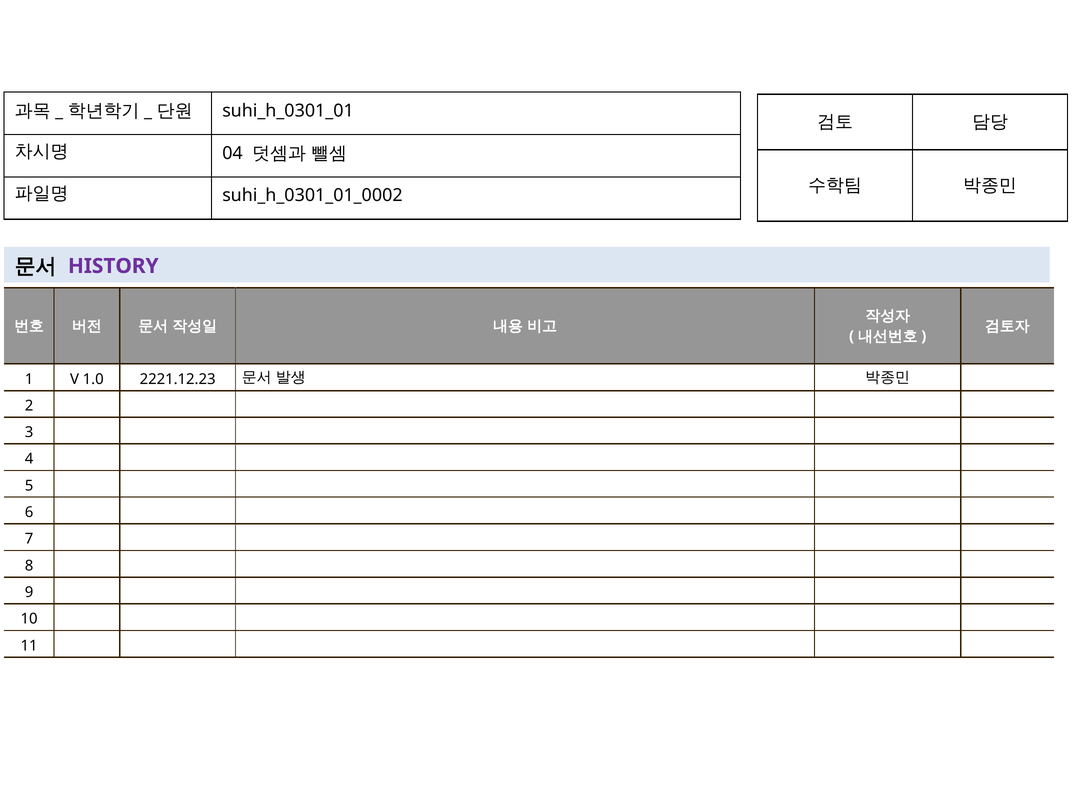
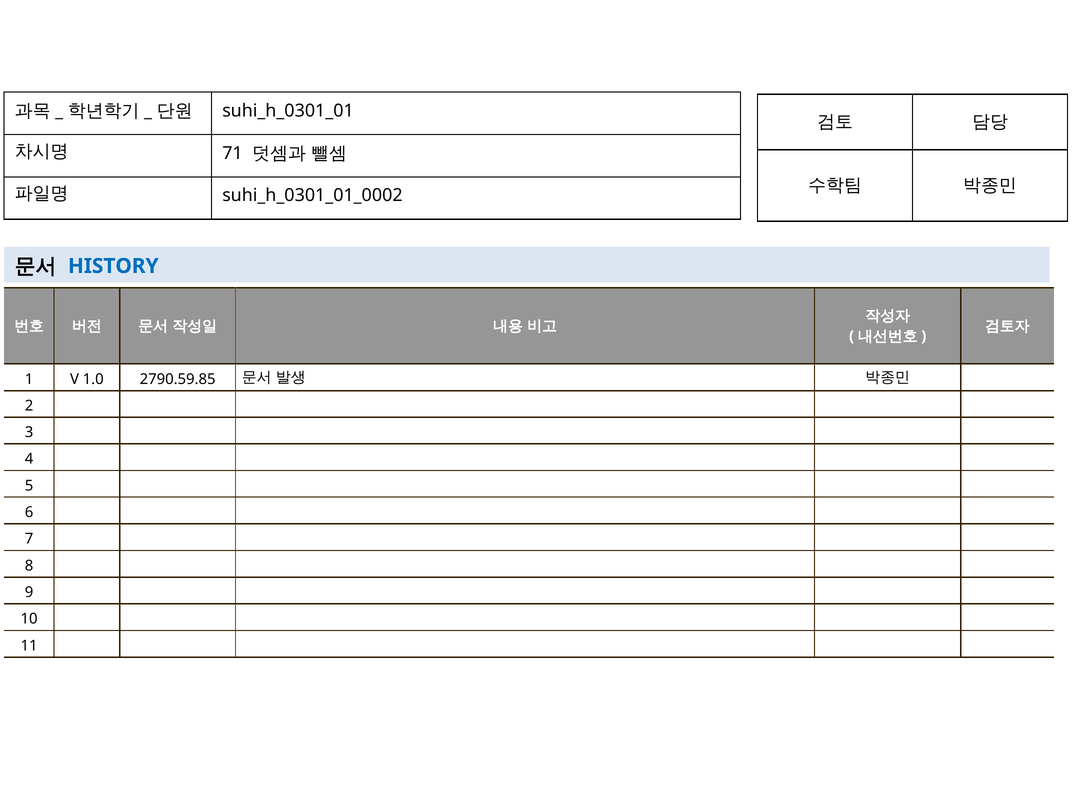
04: 04 -> 71 (233, 153)
HISTORY colour: purple -> blue (113, 266)
2221.12.23: 2221.12.23 -> 2790.59.85 (178, 379)
